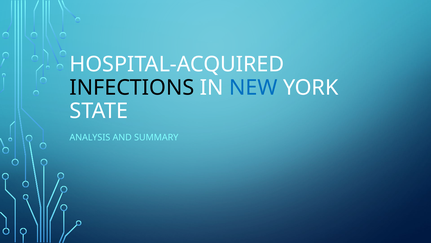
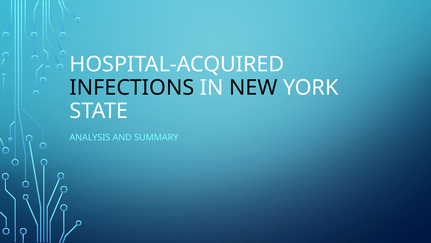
NEW colour: blue -> black (253, 87)
